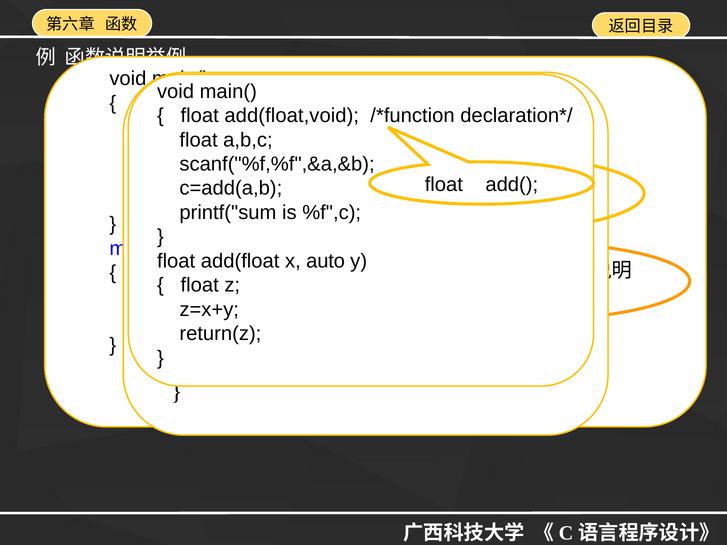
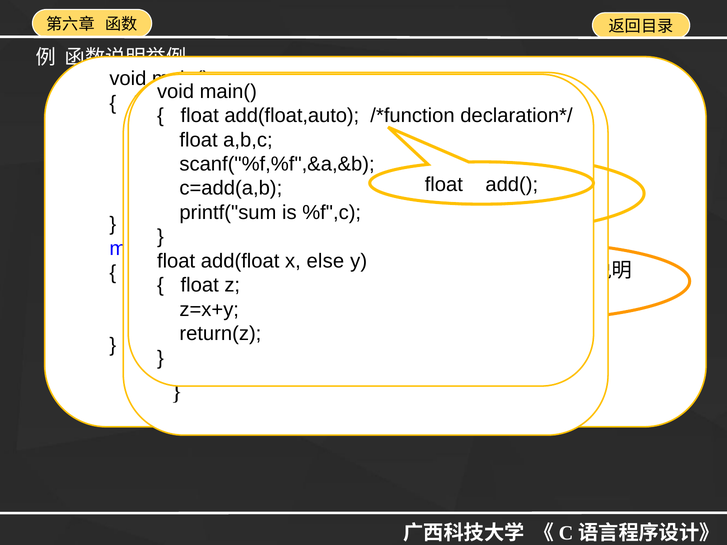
add(float,void: add(float,void -> add(float,auto (292, 116)
auto: auto -> else (325, 261)
